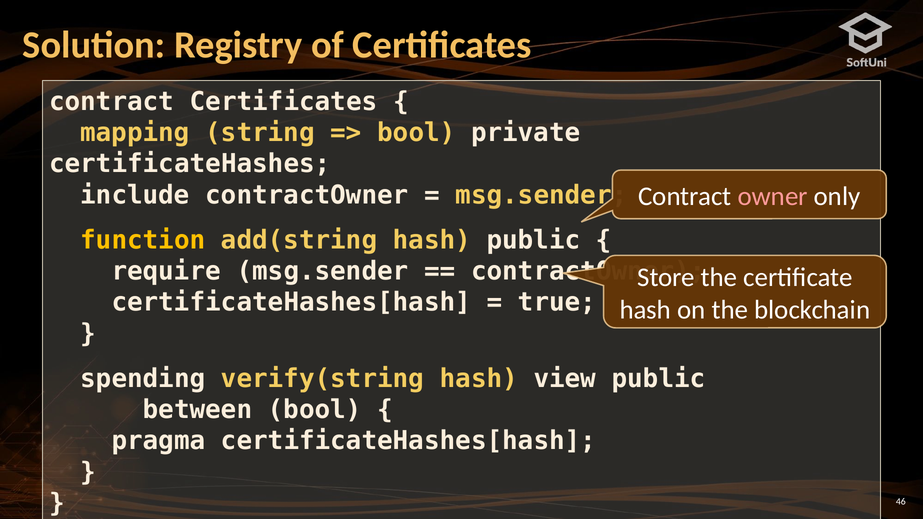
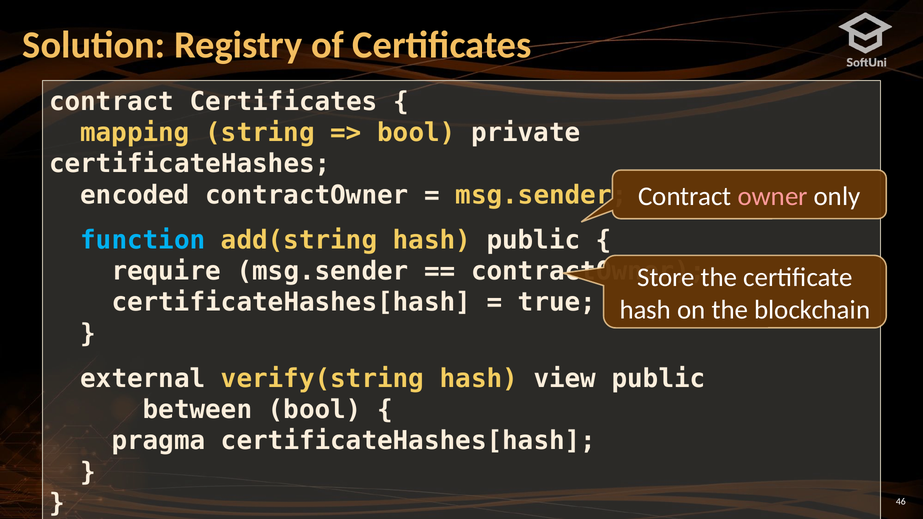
include: include -> encoded (135, 195)
function colour: yellow -> light blue (143, 240)
spending: spending -> external (143, 379)
